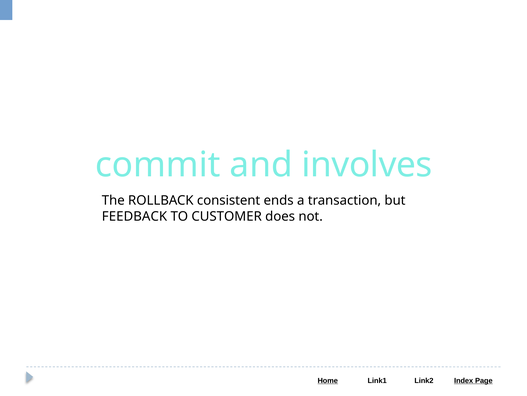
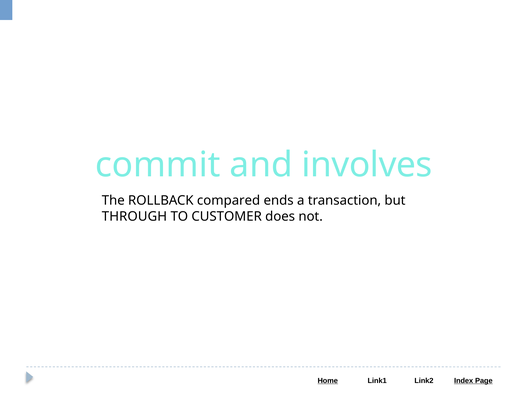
consistent: consistent -> compared (229, 200)
FEEDBACK: FEEDBACK -> THROUGH (134, 216)
